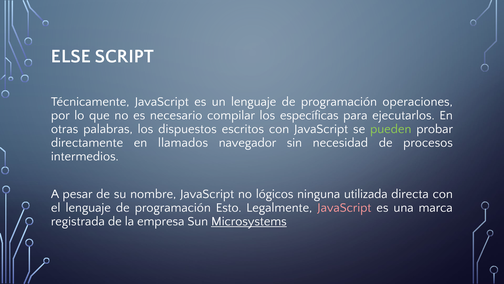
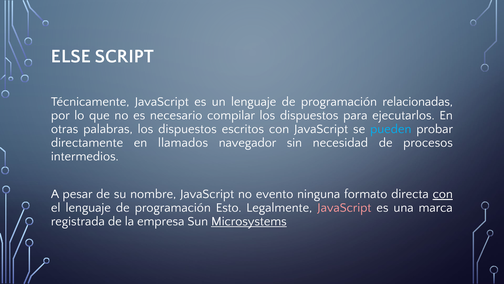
operaciones: operaciones -> relacionadas (418, 102)
compilar los específicas: específicas -> dispuestos (309, 115)
pueden colour: light green -> light blue (391, 129)
lógicos: lógicos -> evento (275, 194)
utilizada: utilizada -> formato (366, 194)
con underline: none -> present (443, 194)
